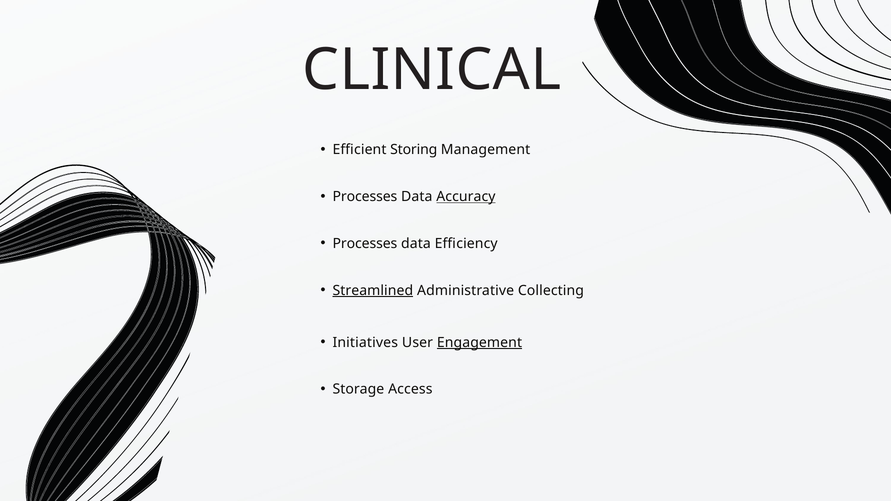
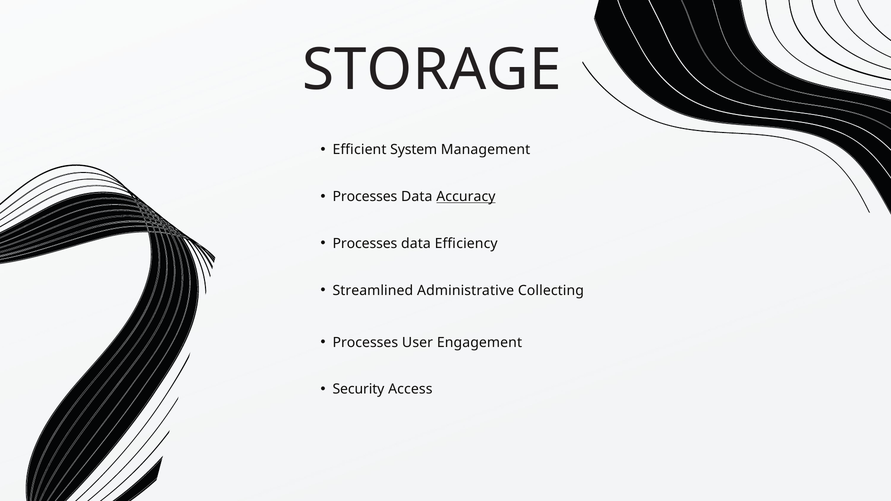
CLINICAL: CLINICAL -> STORAGE (432, 70)
Storing: Storing -> System (414, 150)
Streamlined underline: present -> none (373, 291)
Initiatives: Initiatives -> Processes (365, 343)
Engagement underline: present -> none (479, 343)
Storage: Storage -> Security (358, 389)
